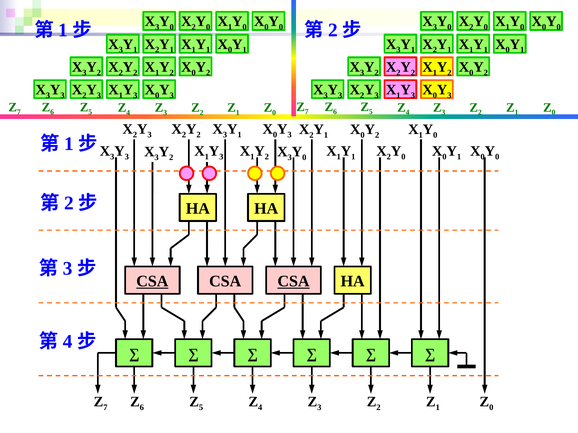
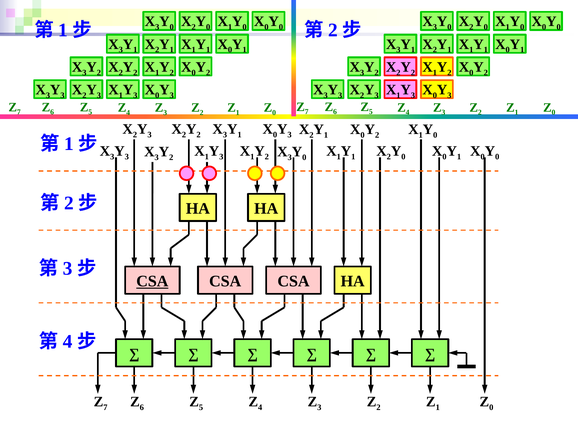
CSA underline: present -> none (293, 282)
